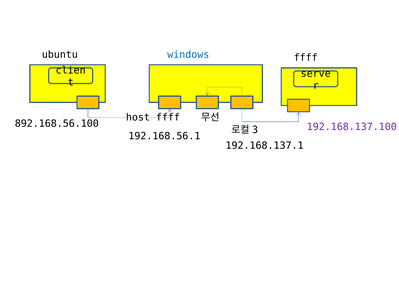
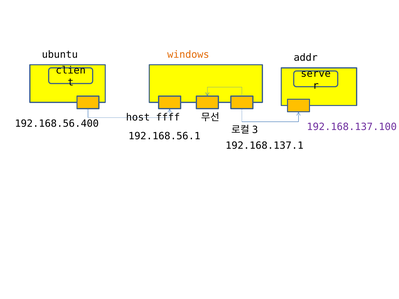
windows colour: blue -> orange (188, 55)
ffff: ffff -> addr (306, 58)
892.168.56.100: 892.168.56.100 -> 192.168.56.400 (57, 124)
